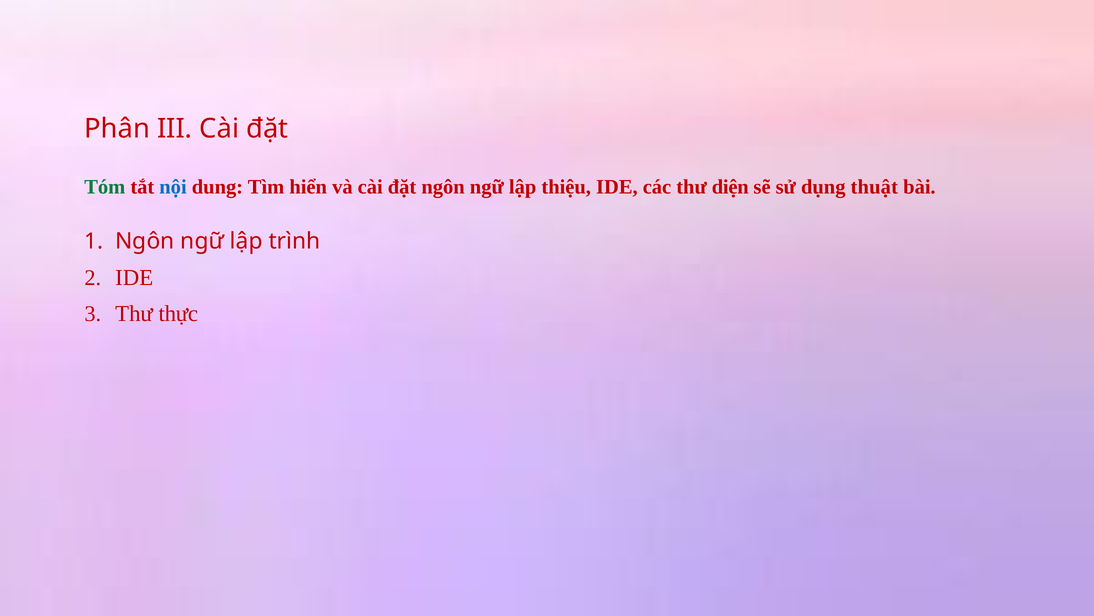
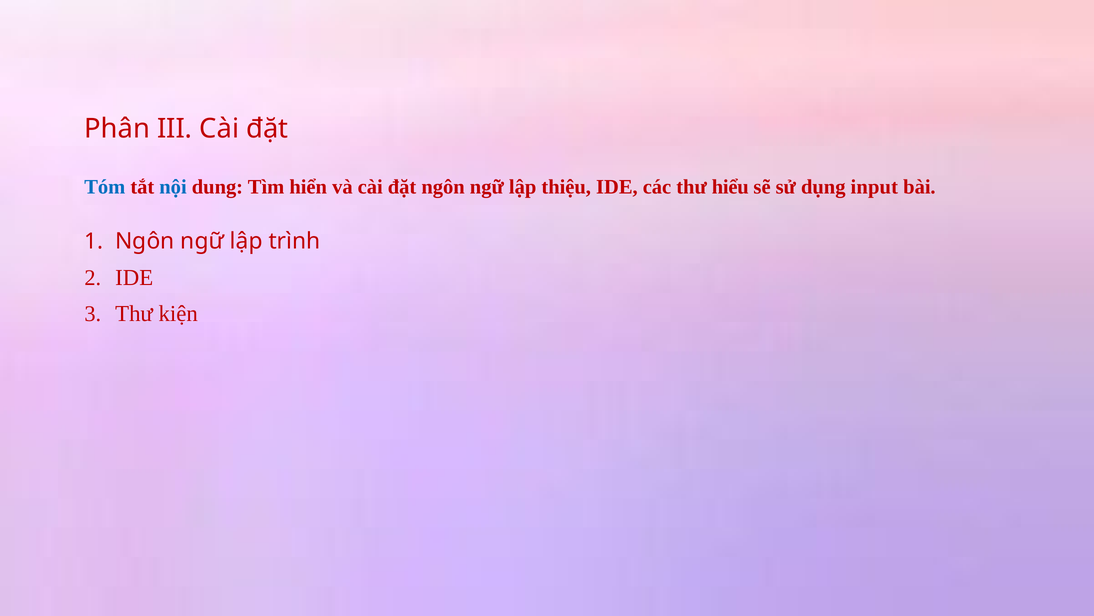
Tóm colour: green -> blue (105, 187)
diện: diện -> hiểu (730, 187)
thuật: thuật -> input (874, 187)
thực: thực -> kiện (178, 313)
